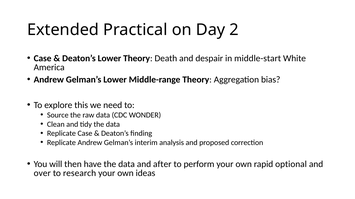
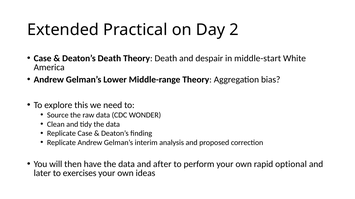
Deaton’s Lower: Lower -> Death (109, 59)
over: over -> later (42, 174)
research: research -> exercises (80, 174)
